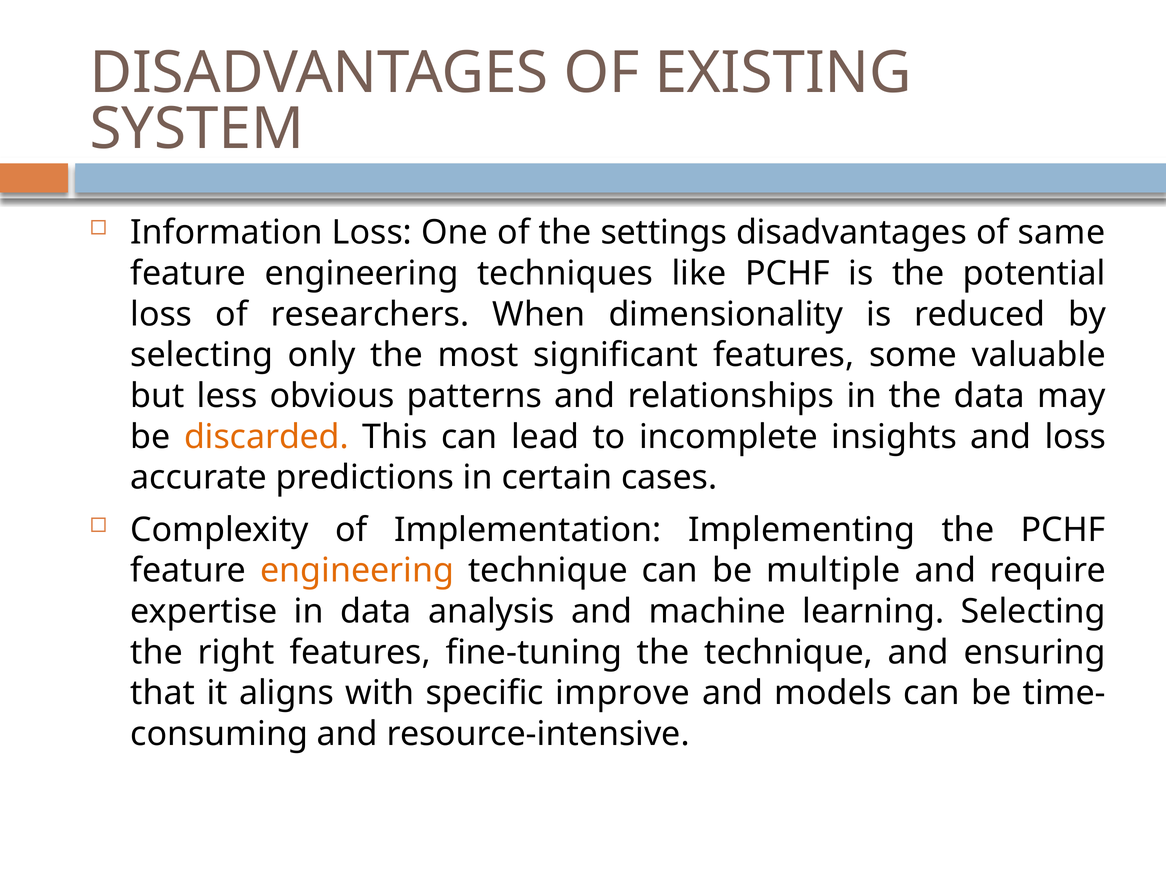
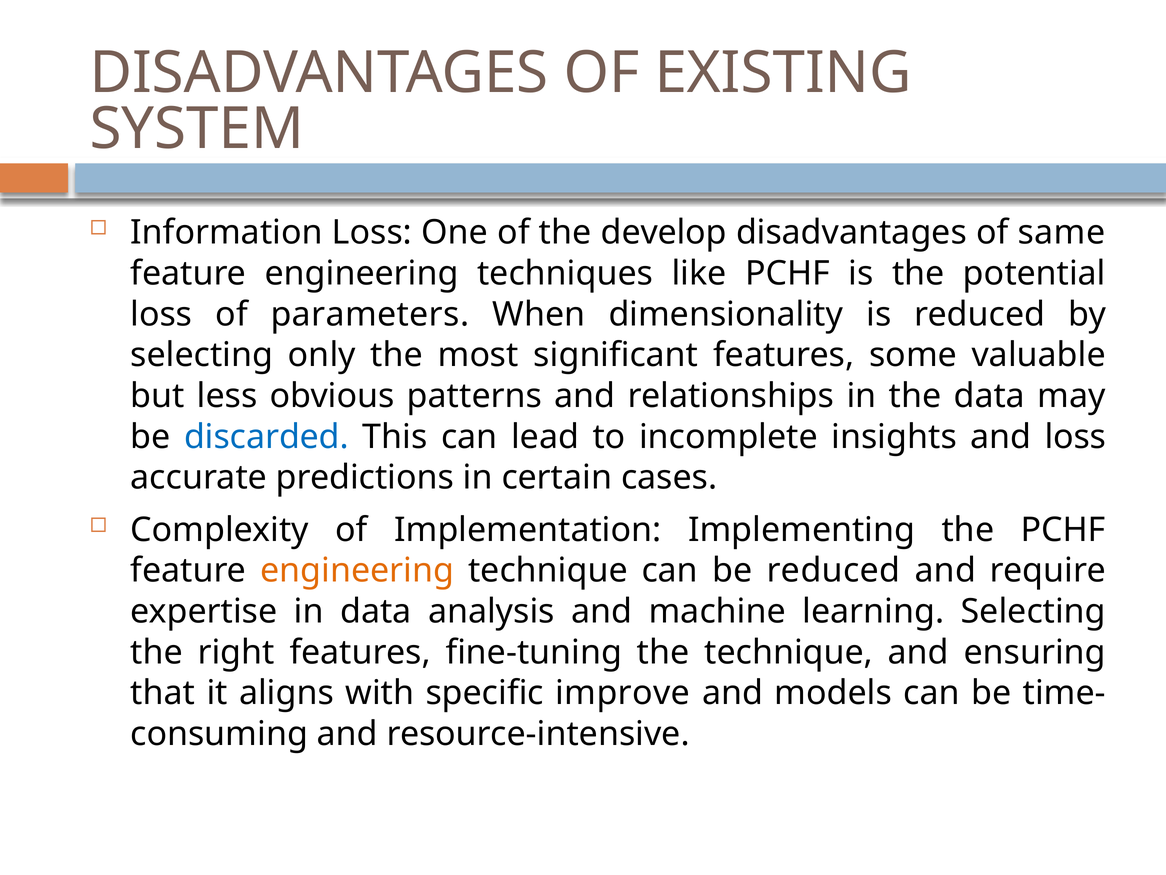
settings: settings -> develop (664, 233)
researchers: researchers -> parameters (370, 314)
discarded colour: orange -> blue (266, 437)
be multiple: multiple -> reduced (833, 570)
